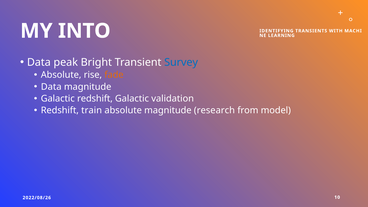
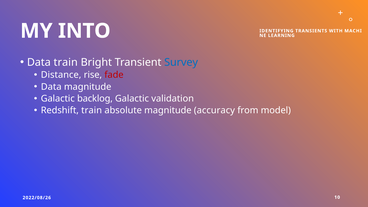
Data peak: peak -> train (66, 62)
Absolute: Absolute -> Distance (61, 75)
fade colour: orange -> red (114, 75)
Galactic redshift: redshift -> backlog (95, 99)
research: research -> accuracy (214, 110)
